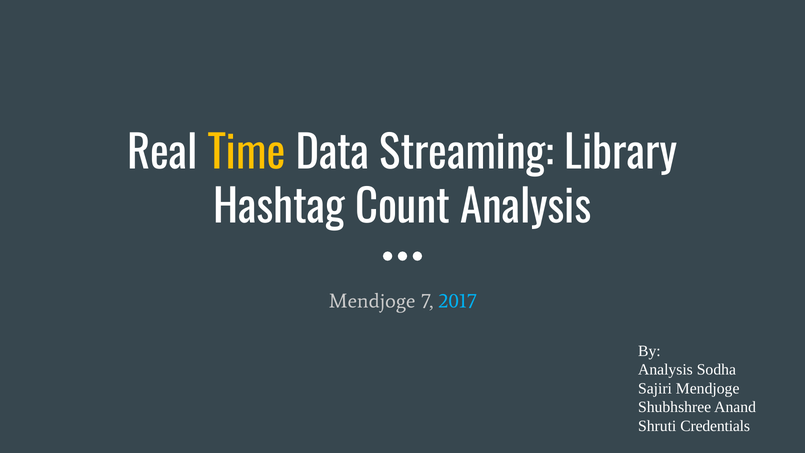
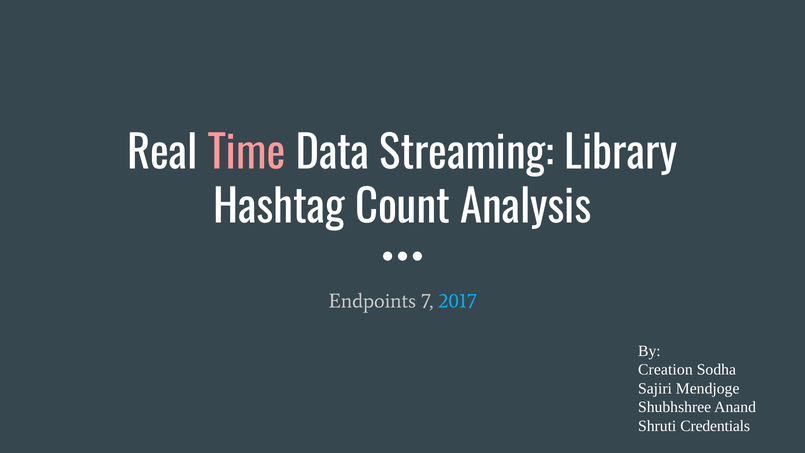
Time colour: yellow -> pink (246, 154)
Mendjoge: Mendjoge -> Endpoints (372, 301)
Analysis: Analysis -> Creation (665, 370)
